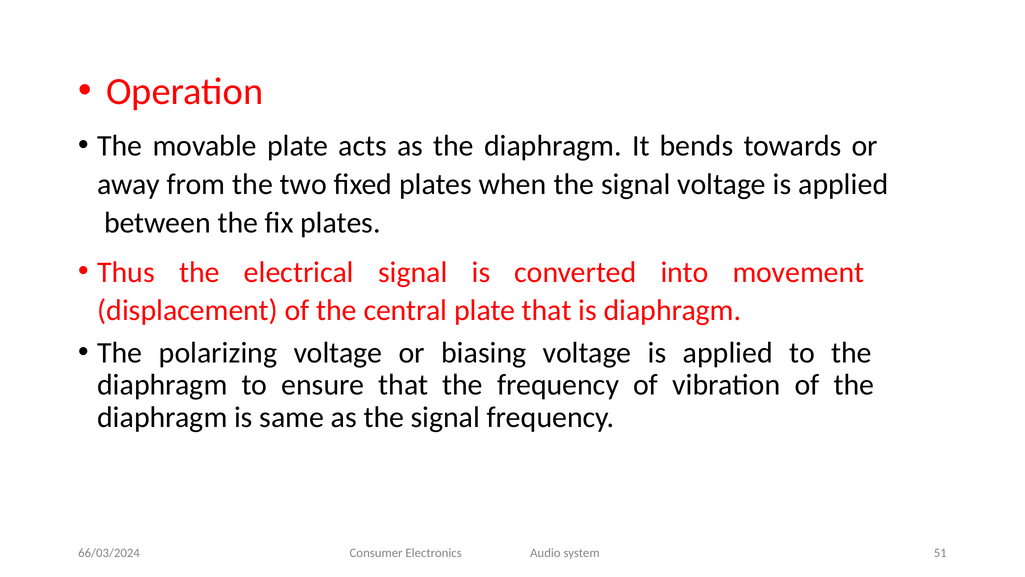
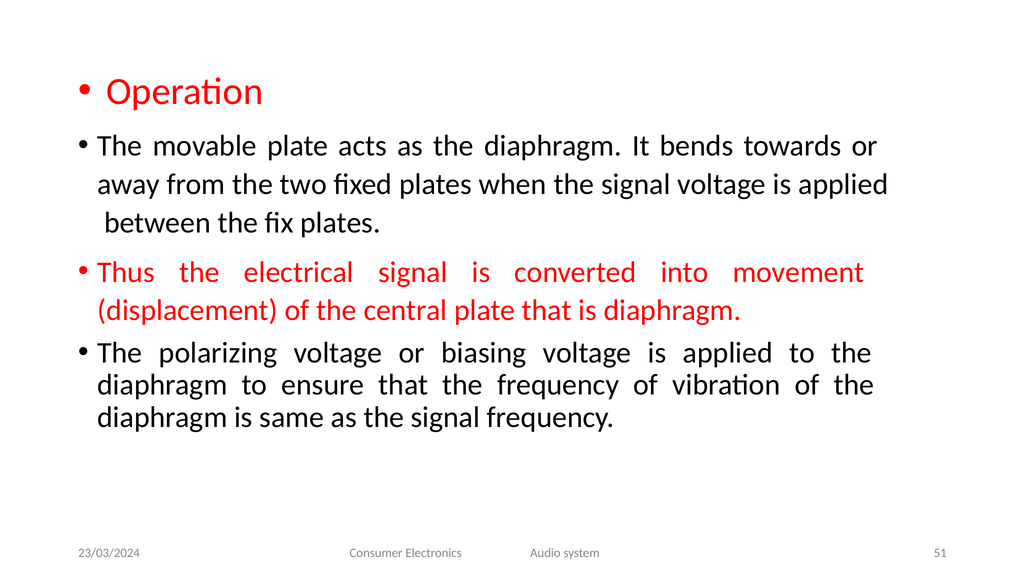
66/03/2024: 66/03/2024 -> 23/03/2024 (109, 553)
